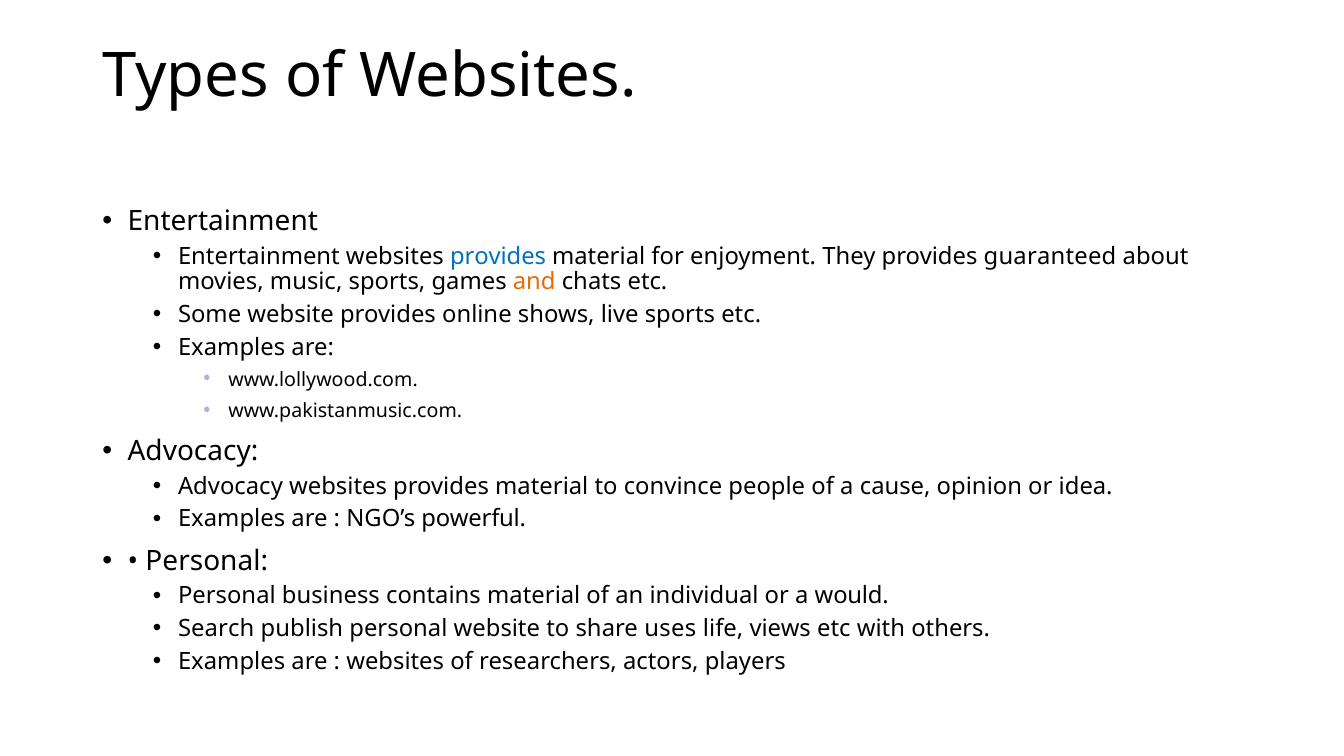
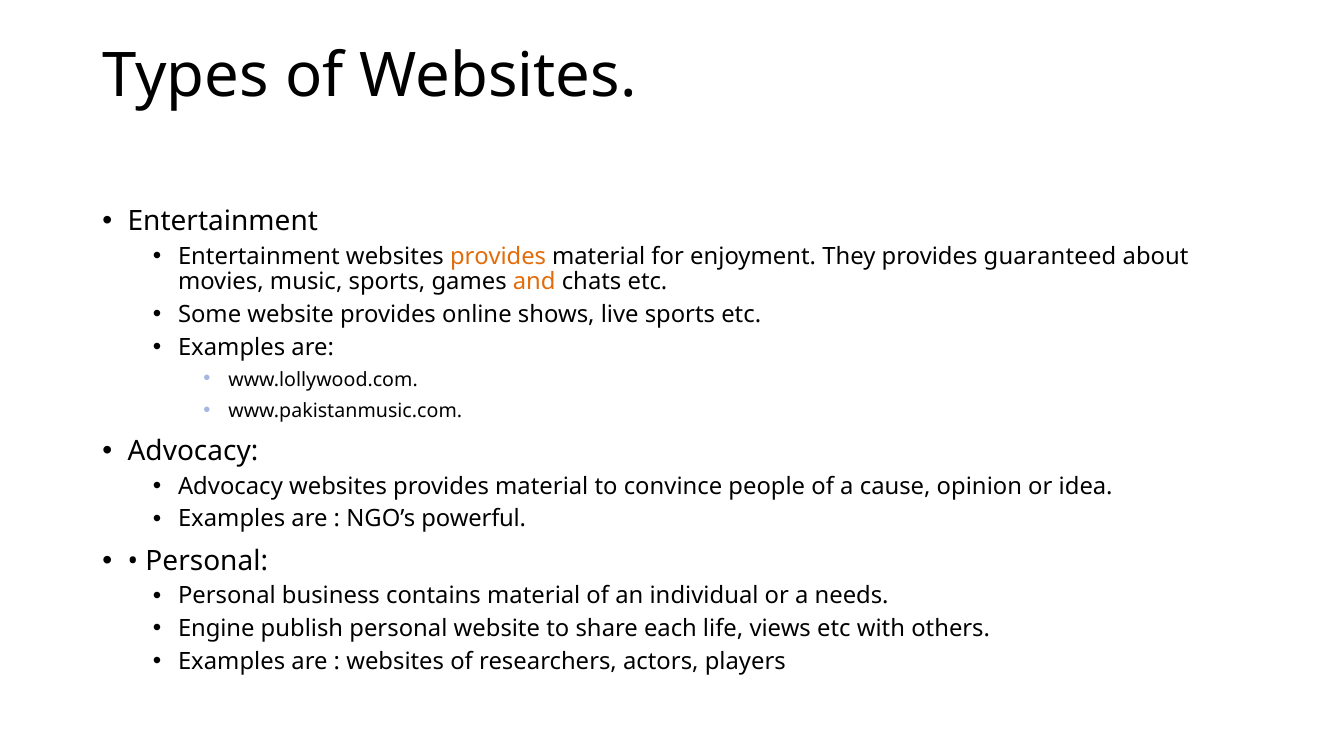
provides colour: blue -> orange (498, 256)
would: would -> needs (852, 596)
Search: Search -> Engine (216, 629)
uses: uses -> each (670, 629)
